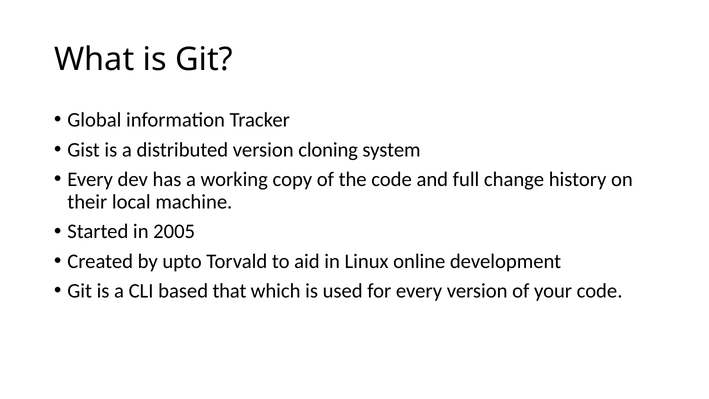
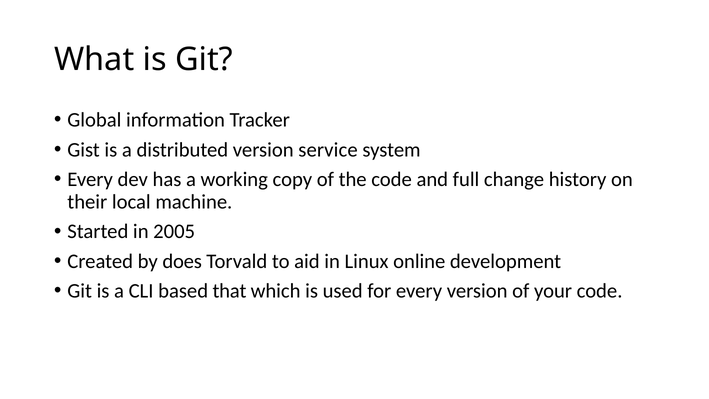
cloning: cloning -> service (328, 150)
upto: upto -> does (182, 261)
